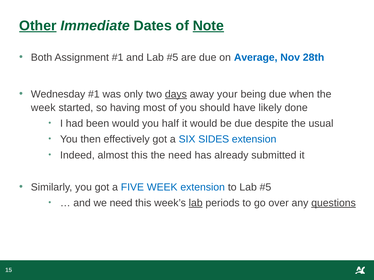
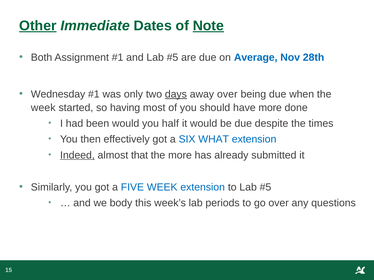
away your: your -> over (227, 94)
have likely: likely -> more (270, 108)
usual: usual -> times (321, 124)
SIDES: SIDES -> WHAT (214, 140)
Indeed underline: none -> present (77, 155)
almost this: this -> that (140, 155)
the need: need -> more (180, 155)
we need: need -> body (121, 203)
lab underline: present -> none (196, 203)
questions underline: present -> none (334, 203)
